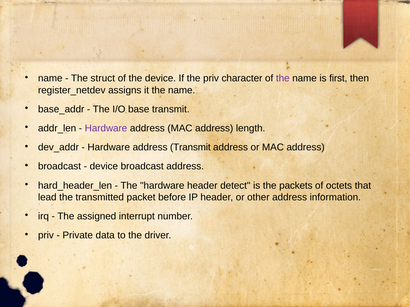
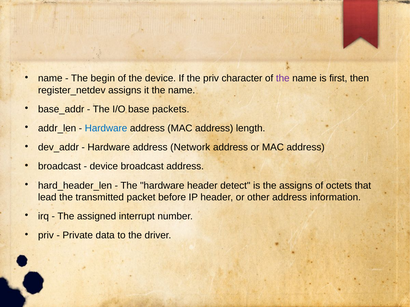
struct: struct -> begin (103, 79)
base transmit: transmit -> packets (171, 109)
Hardware colour: purple -> blue (106, 128)
address Transmit: Transmit -> Network (190, 148)
the packets: packets -> assigns (296, 186)
